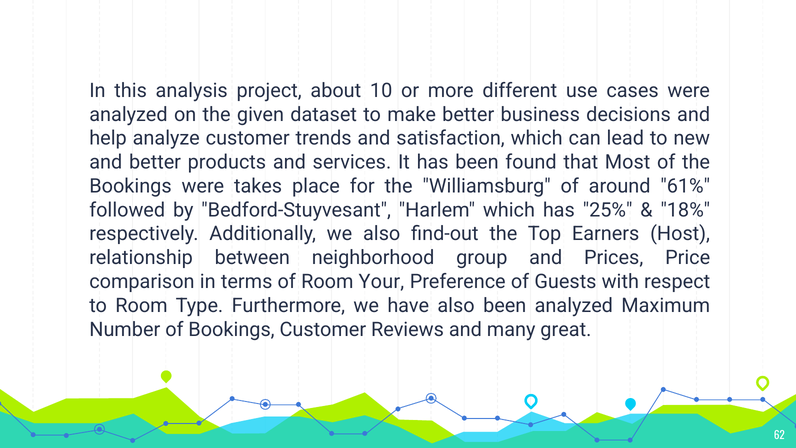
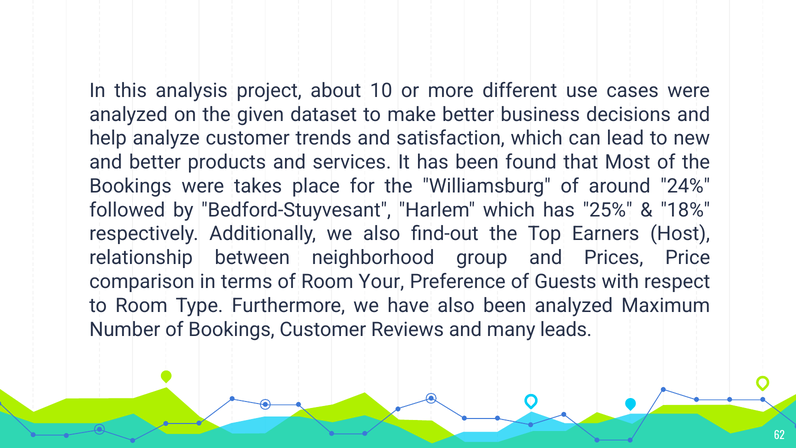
61%: 61% -> 24% (685, 186)
great: great -> leads (566, 329)
